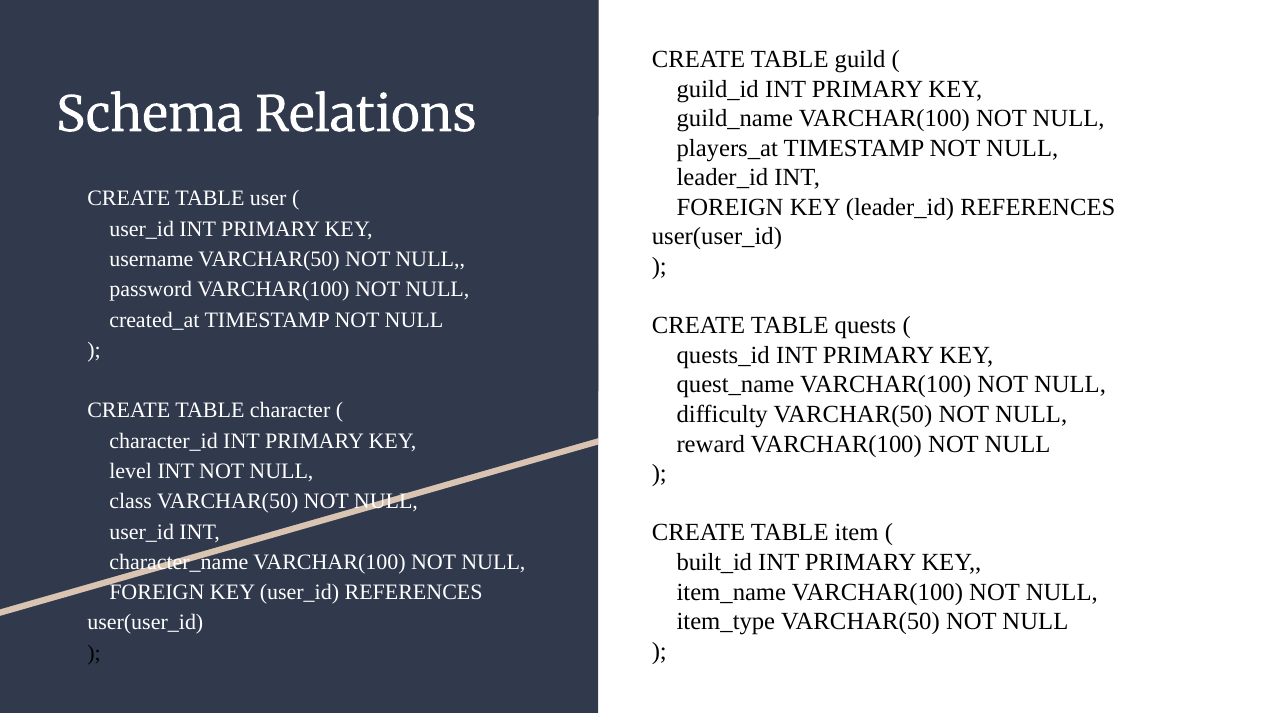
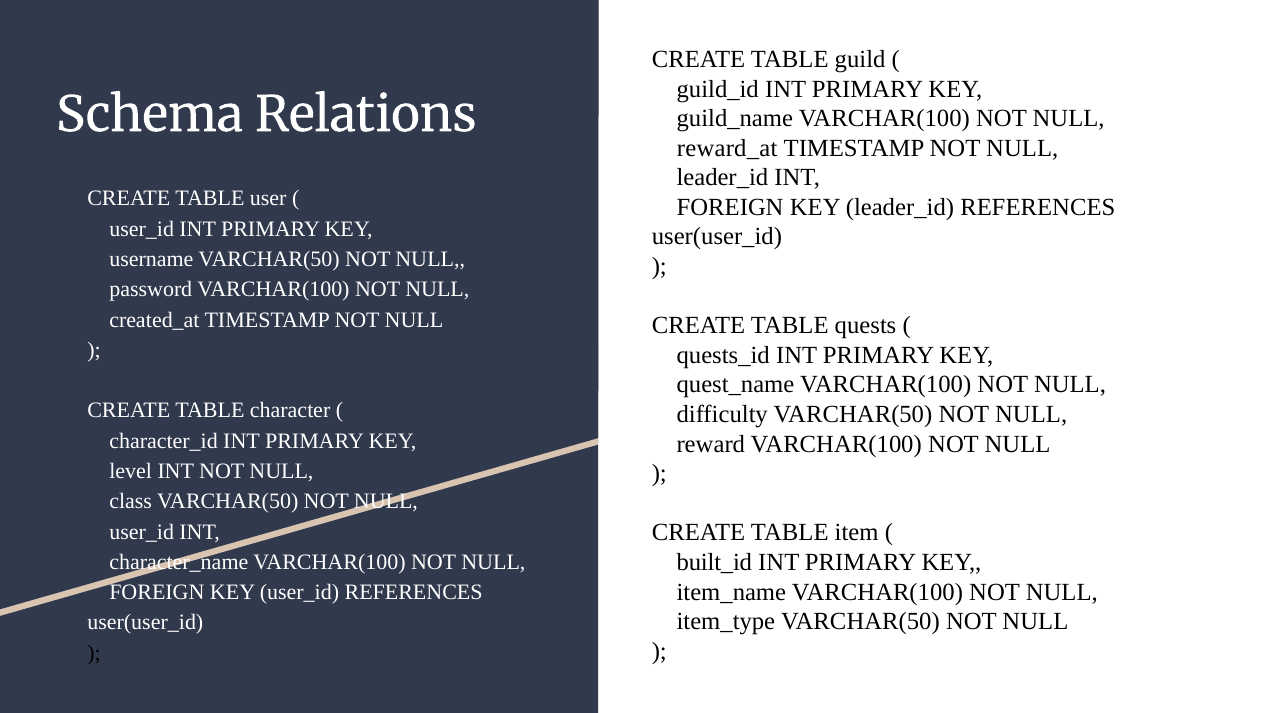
players_at: players_at -> reward_at (727, 148)
